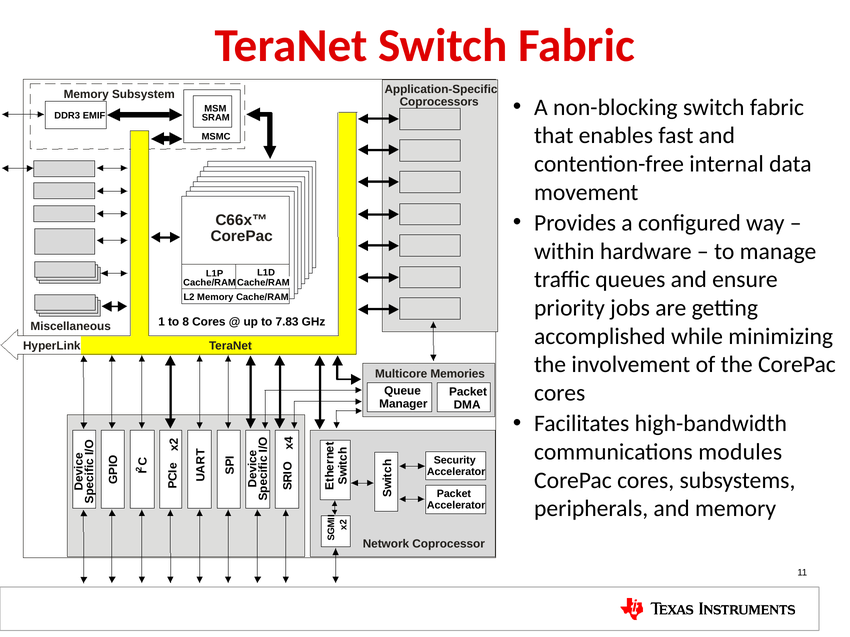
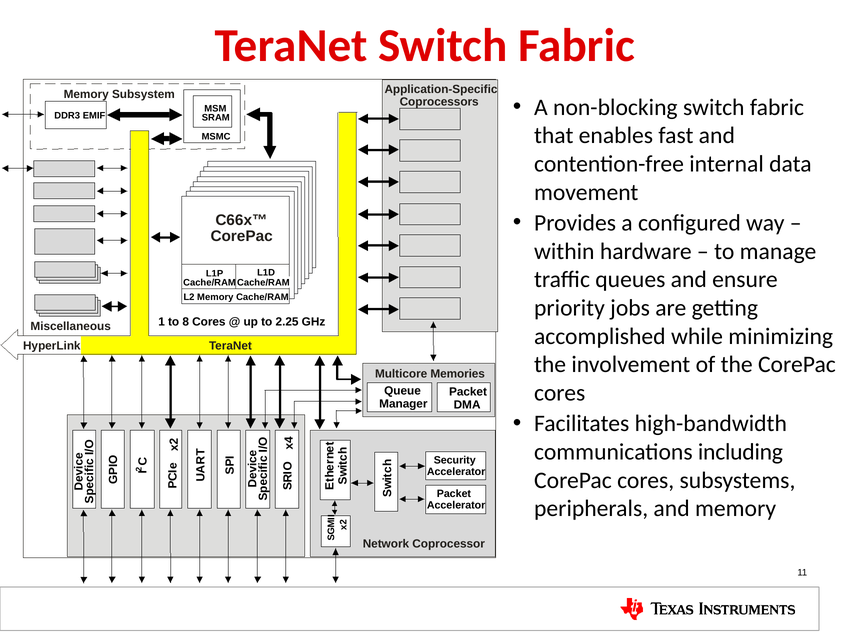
7.83: 7.83 -> 2.25 (287, 322)
modules: modules -> including (740, 452)
